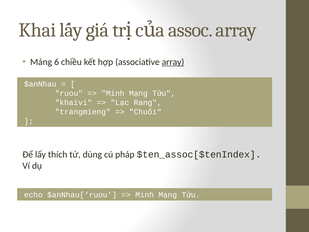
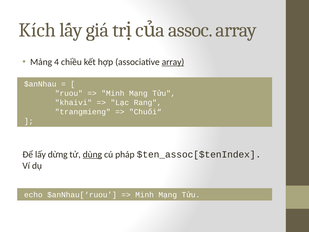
Khai: Khai -> Kích (37, 30)
6: 6 -> 4 (57, 62)
thích: thích -> dừng (58, 154)
dùng underline: none -> present (92, 154)
